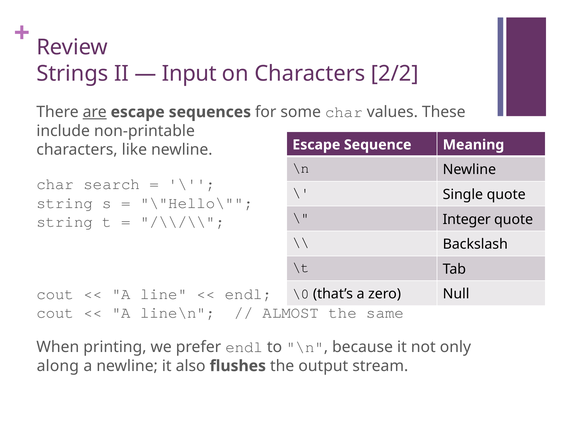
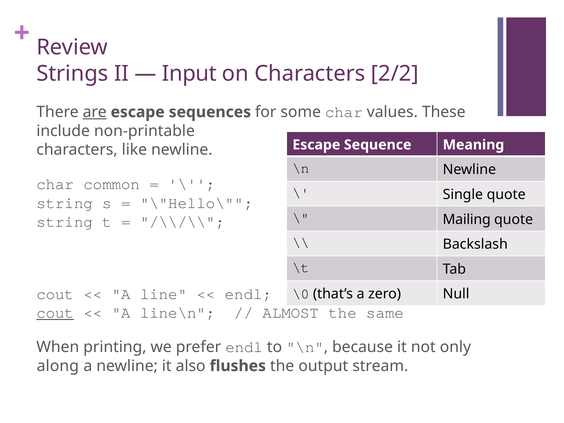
search: search -> common (112, 184)
Integer: Integer -> Mailing (467, 219)
cout underline: none -> present (55, 313)
